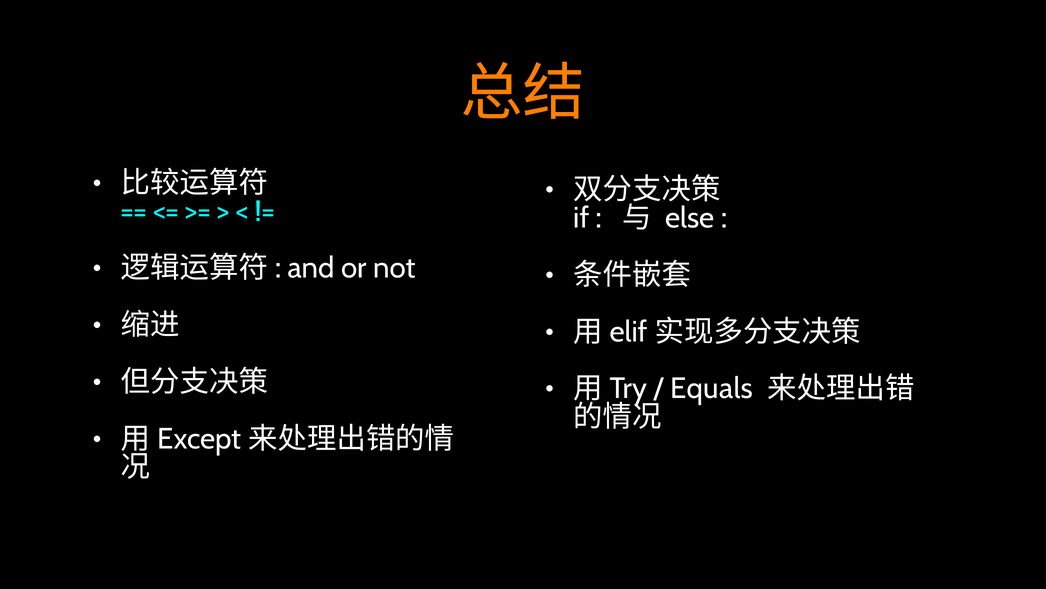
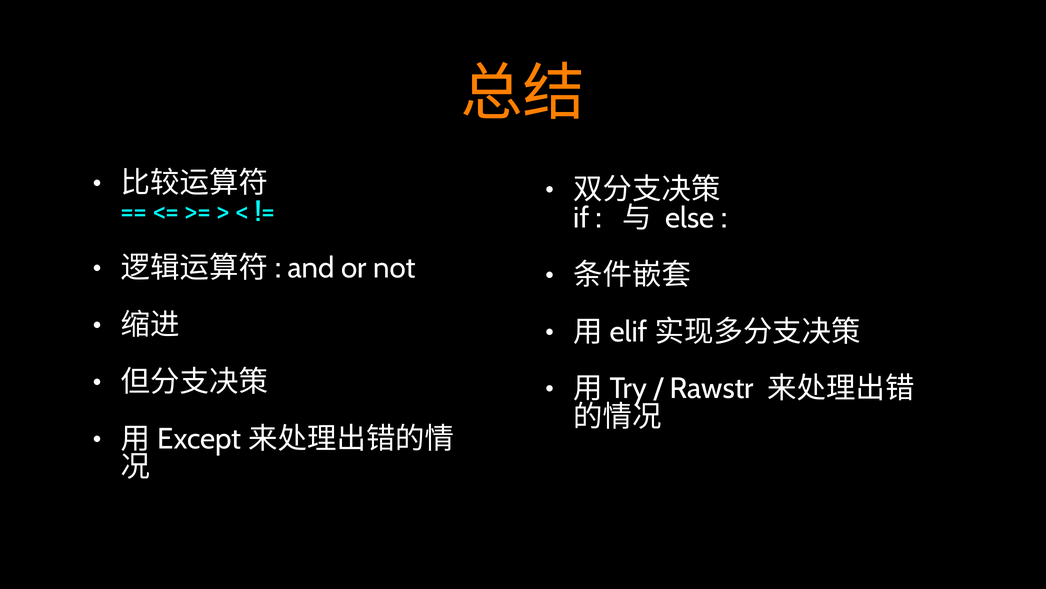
Equals: Equals -> Rawstr (712, 388)
